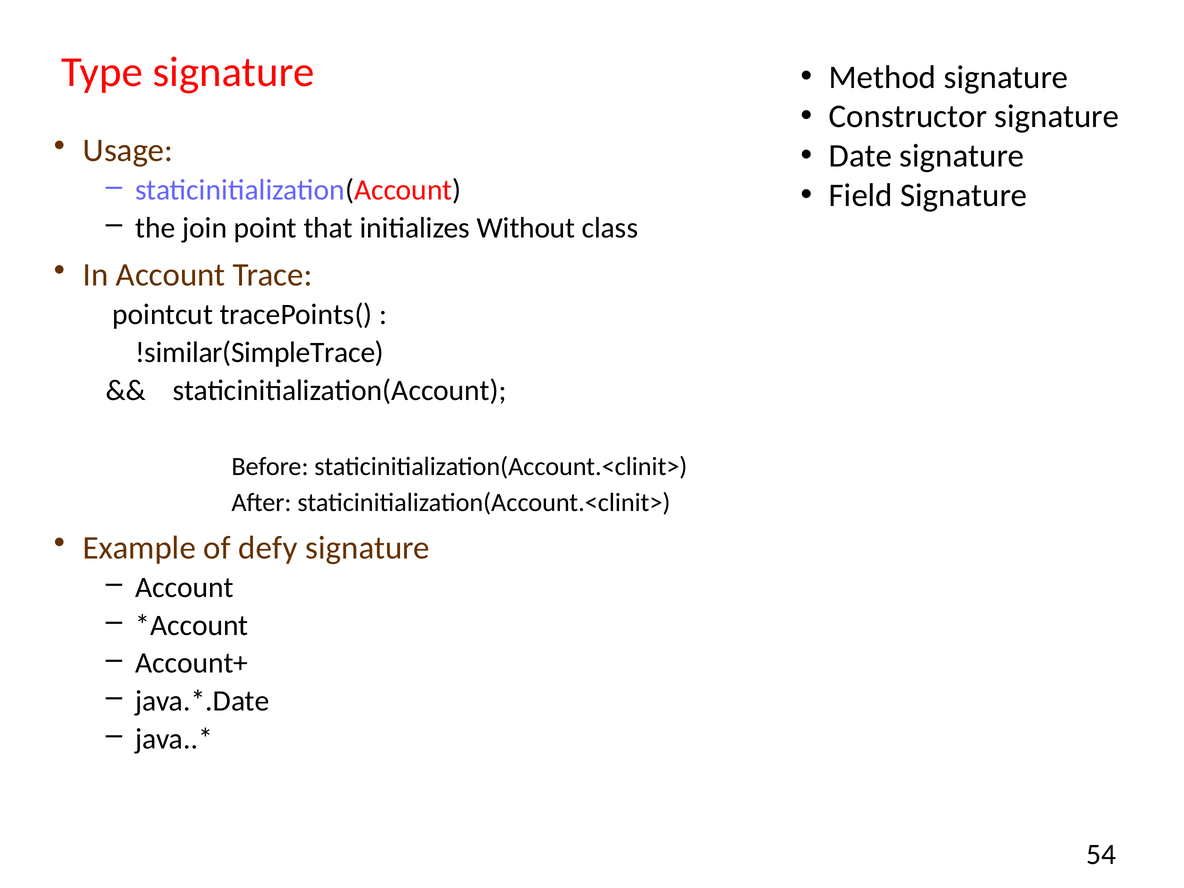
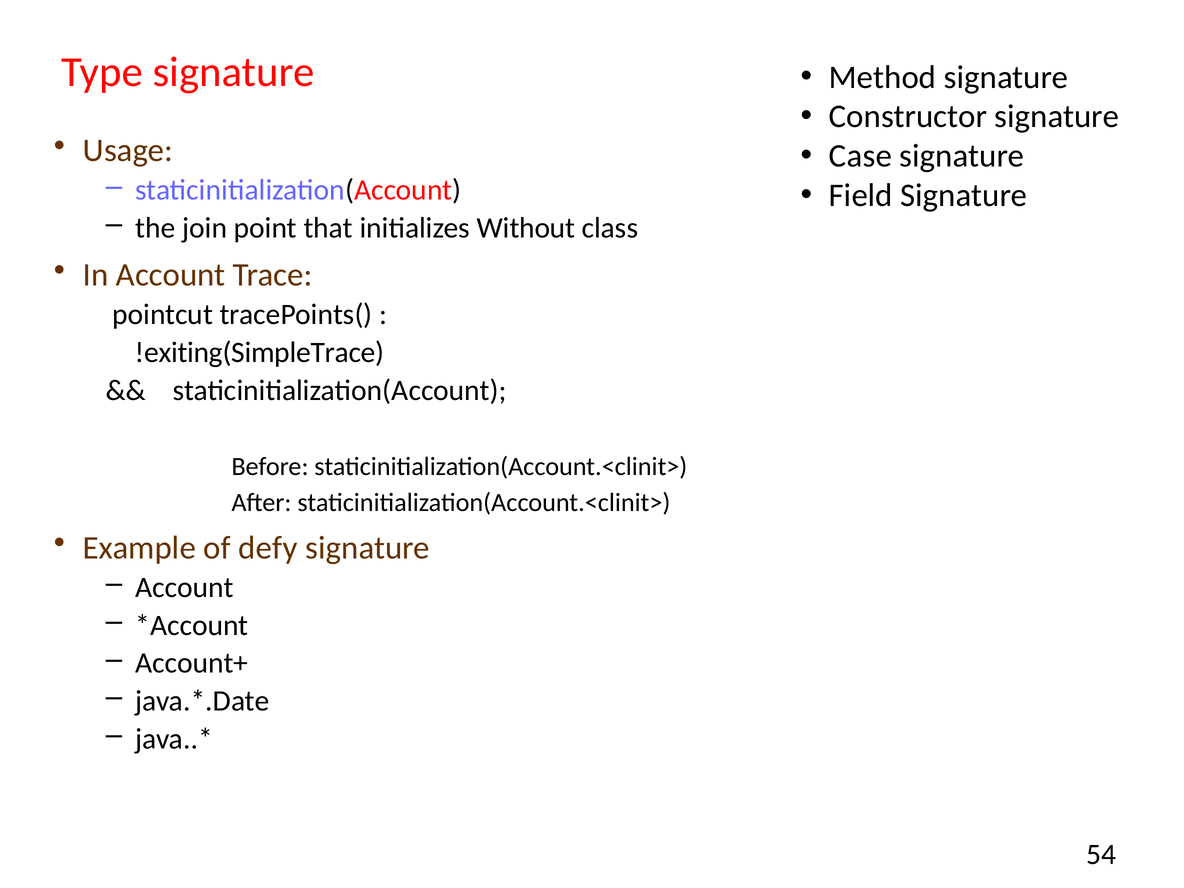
Date: Date -> Case (860, 156)
!similar(SimpleTrace: !similar(SimpleTrace -> !exiting(SimpleTrace (260, 353)
